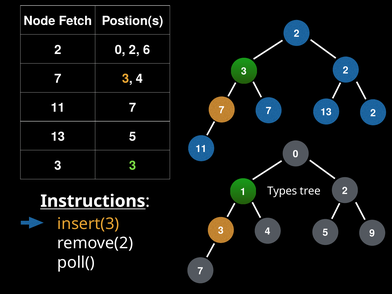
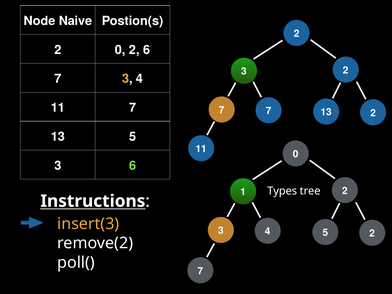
Fetch: Fetch -> Naive (75, 21)
3: 3 -> 6 (133, 166)
9: 9 -> 2 (372, 233)
